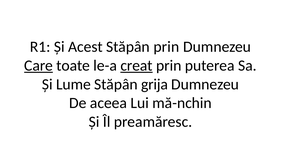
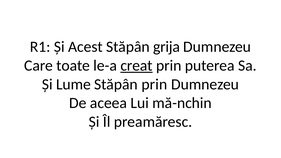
Stăpân prin: prin -> grija (167, 47)
Care underline: present -> none (39, 66)
Stăpân grija: grija -> prin (154, 84)
